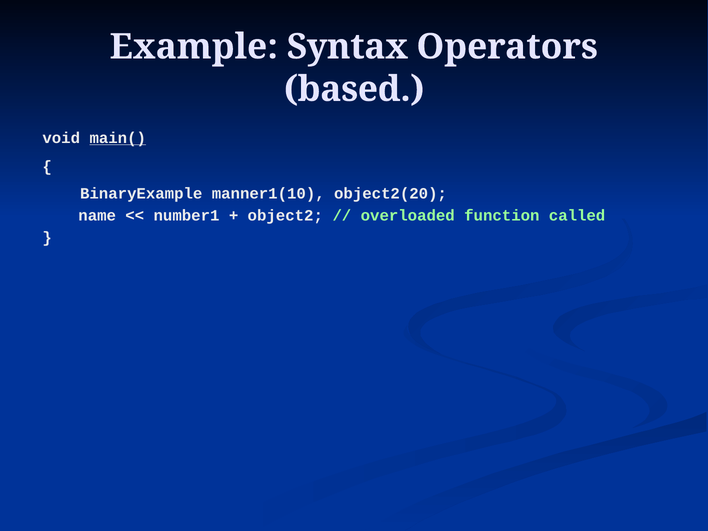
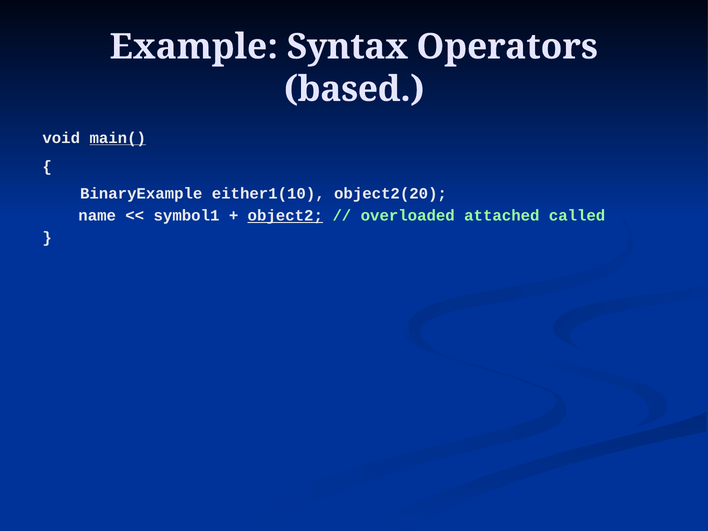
manner1(10: manner1(10 -> either1(10 (268, 194)
number1: number1 -> symbol1 (187, 216)
object2 underline: none -> present (285, 216)
function: function -> attached (502, 216)
